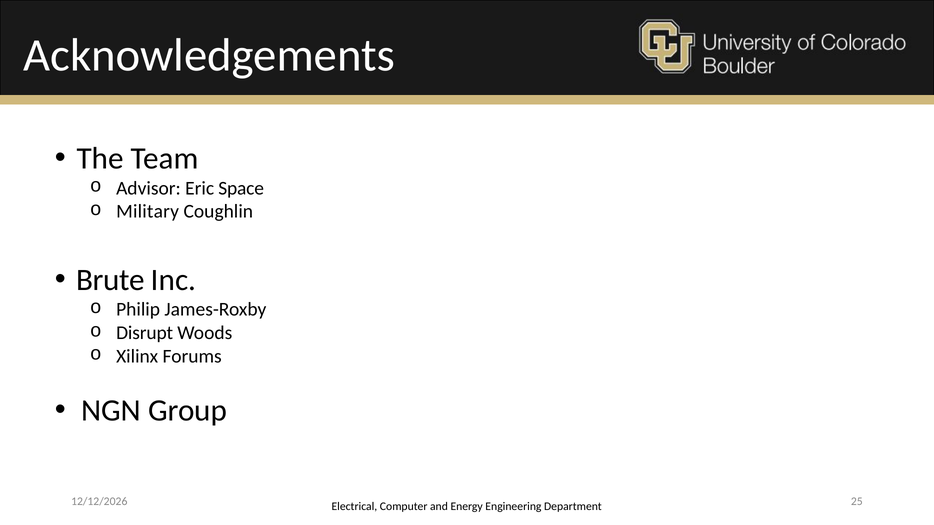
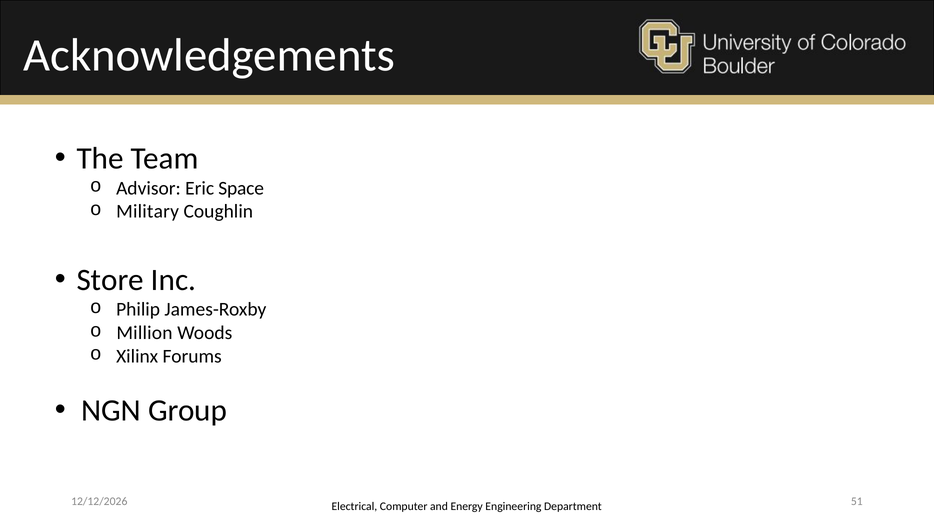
Brute: Brute -> Store (110, 280)
Disrupt: Disrupt -> Million (144, 333)
25: 25 -> 51 (857, 502)
